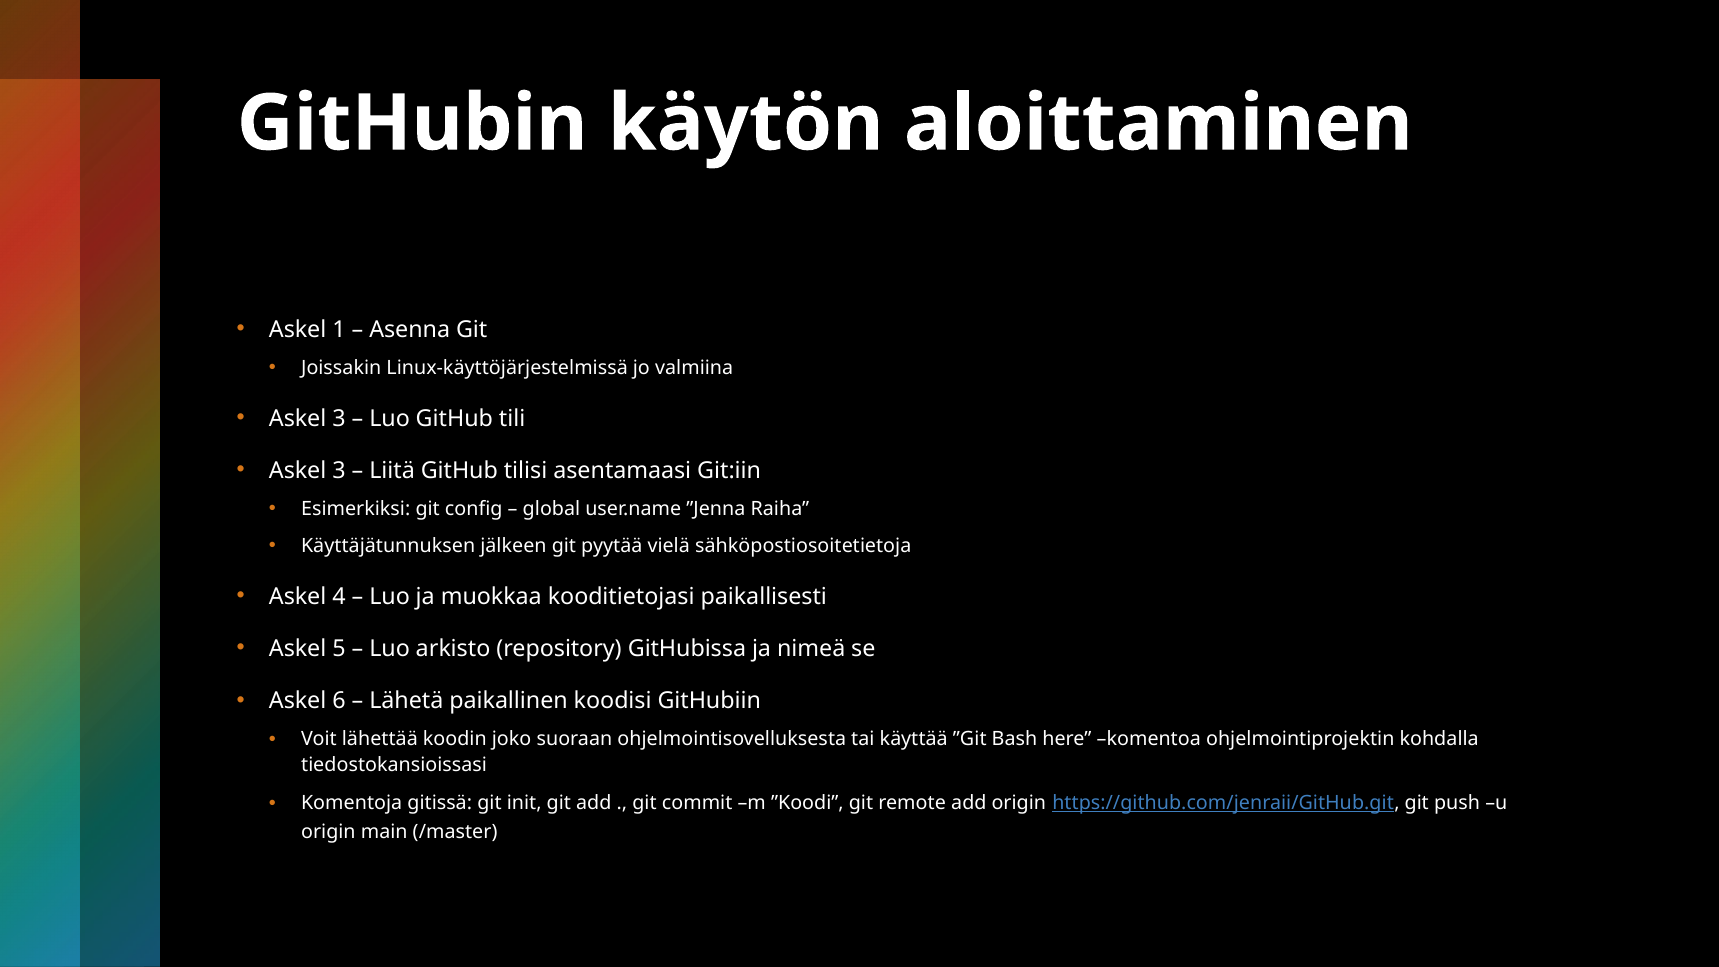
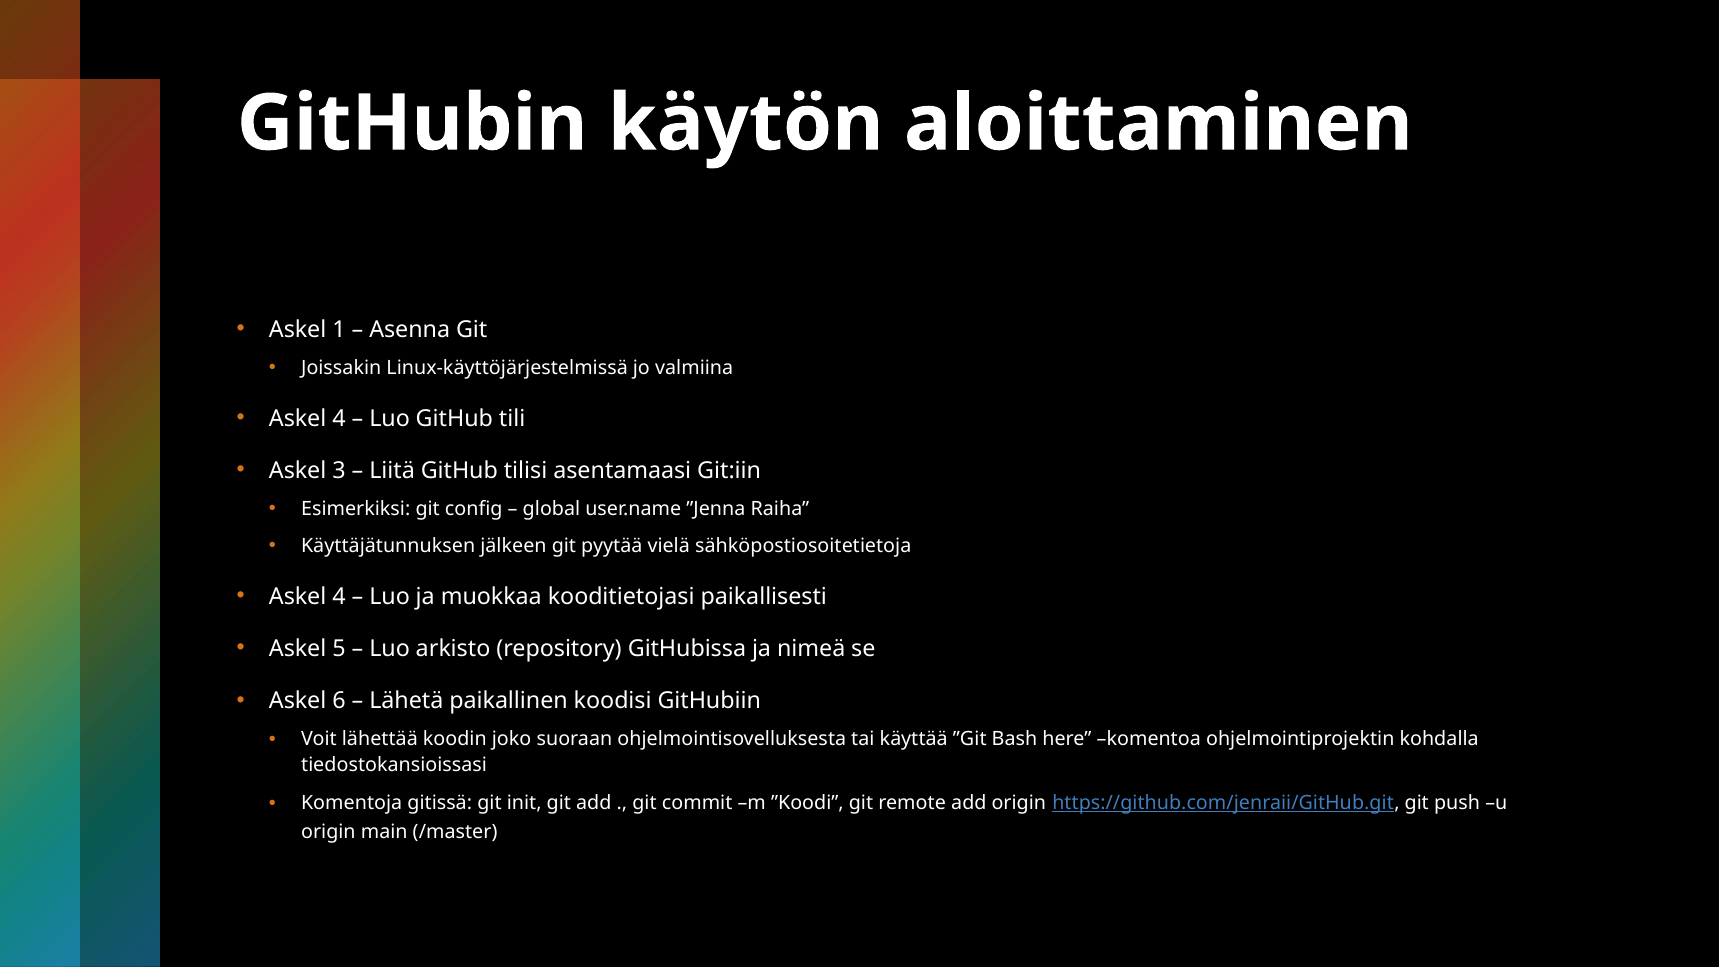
3: 3 -> 4 (339, 418)
